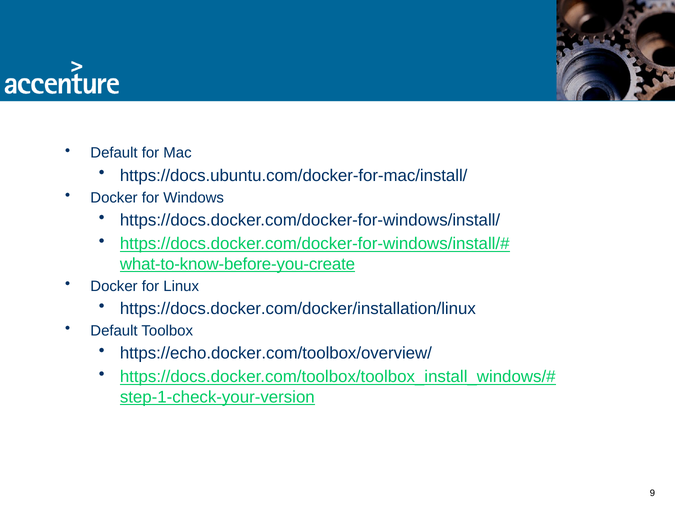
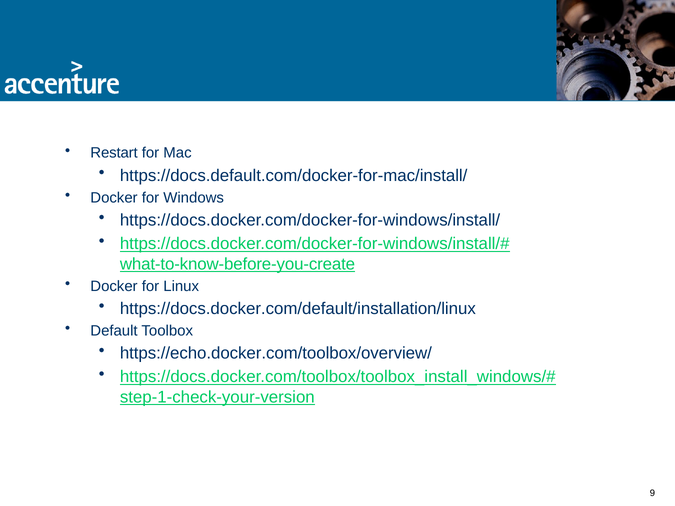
Default: Default -> Restart (114, 153)
https://docs.ubuntu.com/docker-for-mac/install/: https://docs.ubuntu.com/docker-for-mac/install/ -> https://docs.default.com/docker-for-mac/install/ (294, 176)
https://docs.docker.com/docker/installation/linux: https://docs.docker.com/docker/installation/linux -> https://docs.docker.com/default/installation/linux (298, 309)
